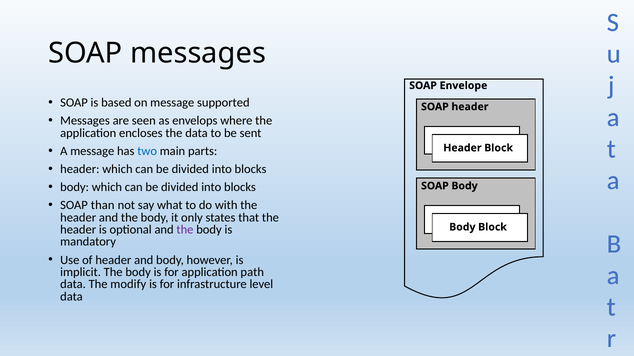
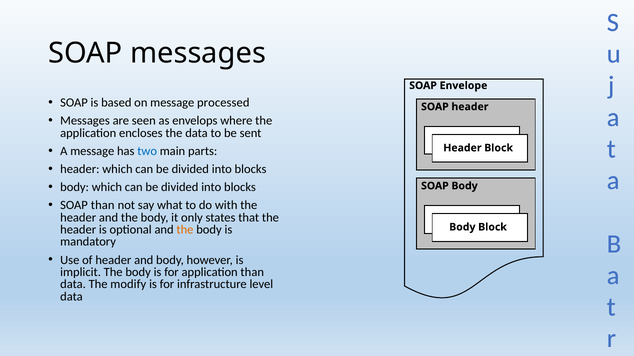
supported: supported -> processed (223, 103)
the colour: purple -> orange (185, 230)
application path: path -> than (252, 273)
